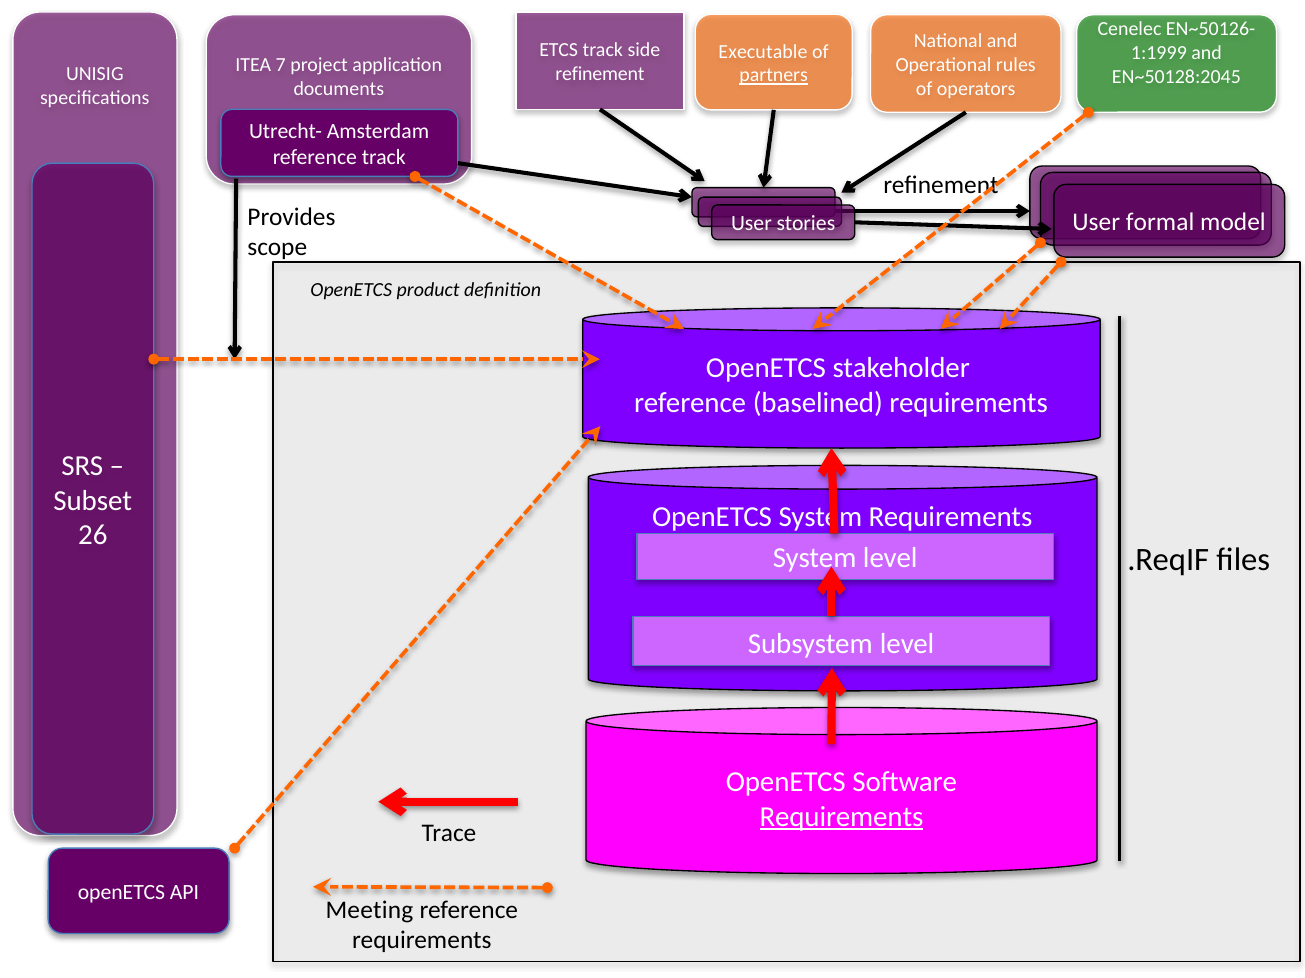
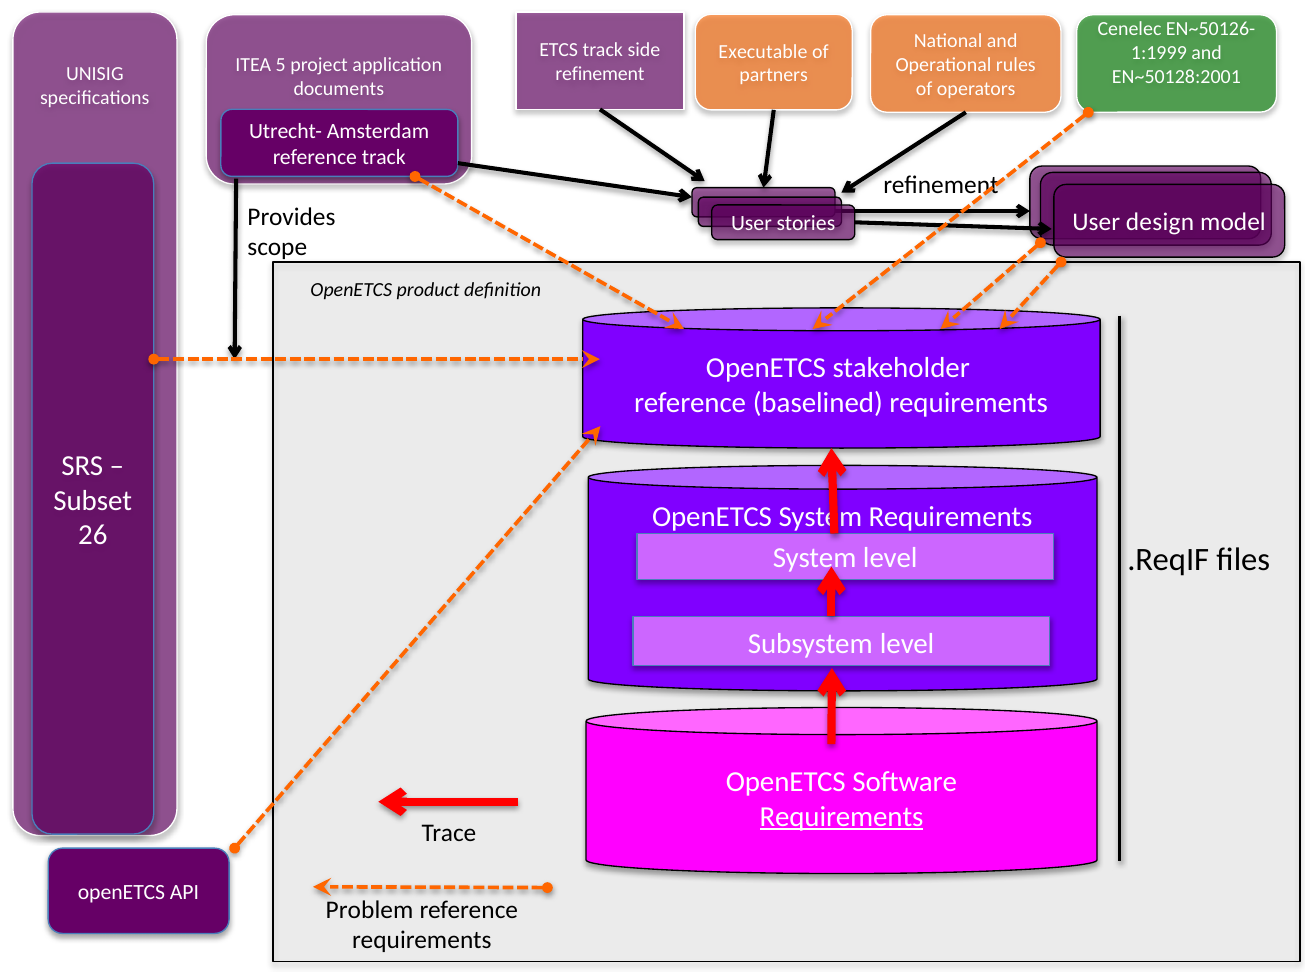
7: 7 -> 5 (281, 65)
partners underline: present -> none (774, 75)
EN~50128:2045: EN~50128:2045 -> EN~50128:2001 (1176, 77)
formal: formal -> design (1160, 223)
Meeting: Meeting -> Problem (370, 911)
